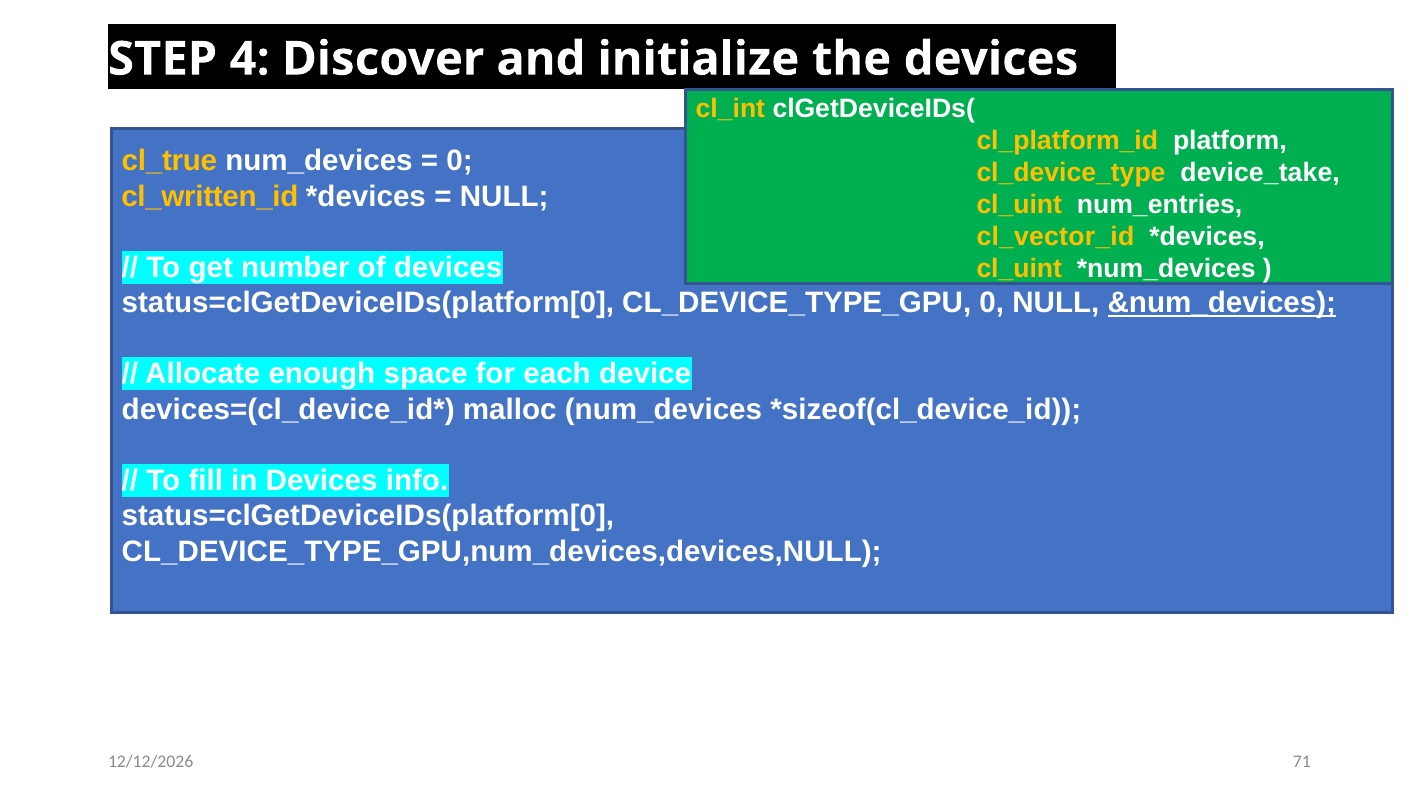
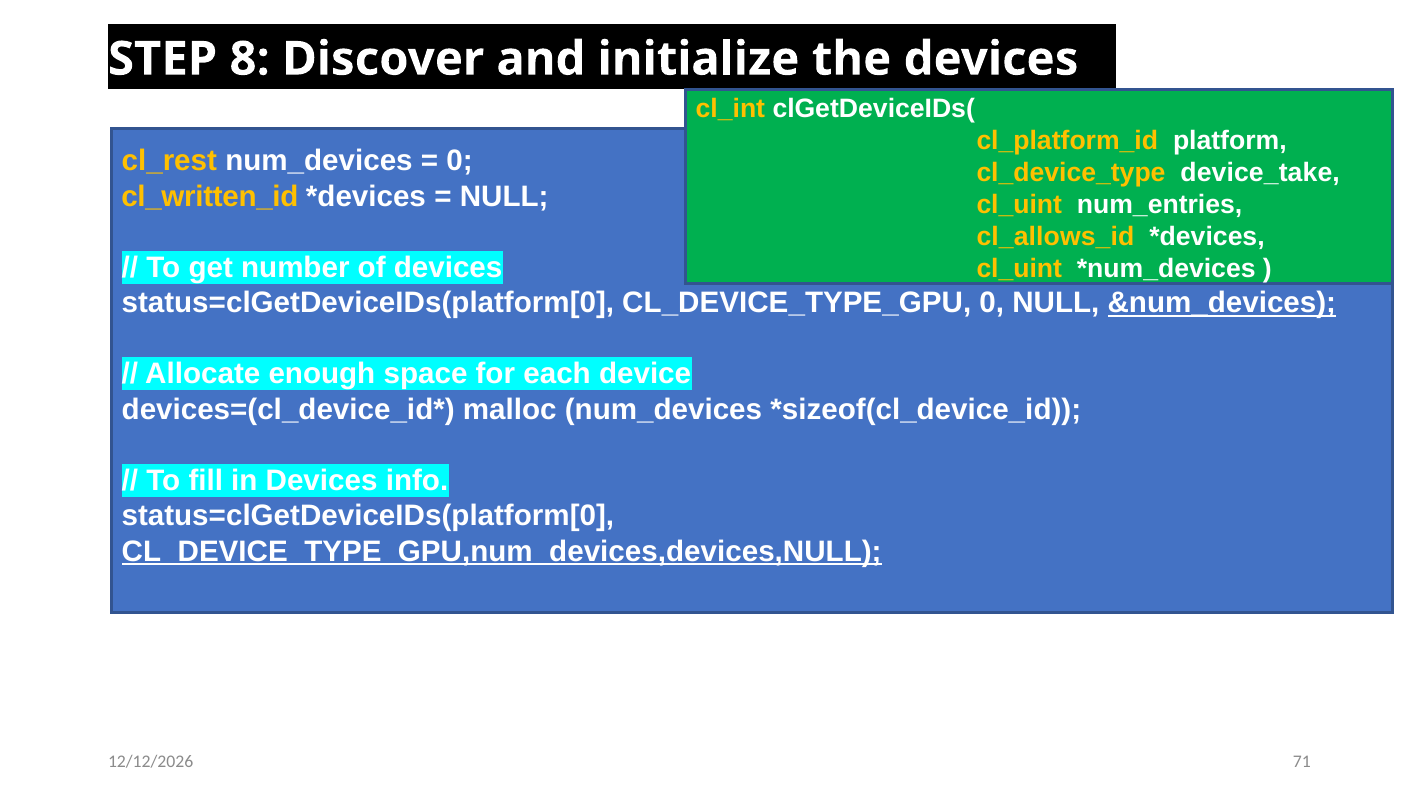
4: 4 -> 8 (250, 59)
cl_true: cl_true -> cl_rest (169, 161)
cl_vector_id: cl_vector_id -> cl_allows_id (1055, 236)
CL_DEVICE_TYPE_GPU,num_devices,devices,NULL underline: none -> present (502, 552)
